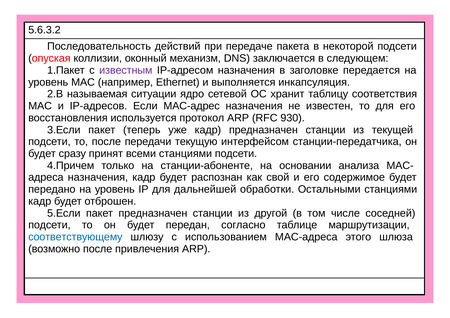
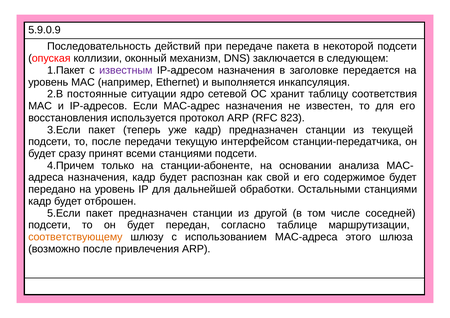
5.6.3.2: 5.6.3.2 -> 5.9.0.9 (44, 30)
называемая: называемая -> постоянные (97, 94)
930: 930 -> 823 (293, 118)
соответствующему colour: blue -> orange (75, 237)
